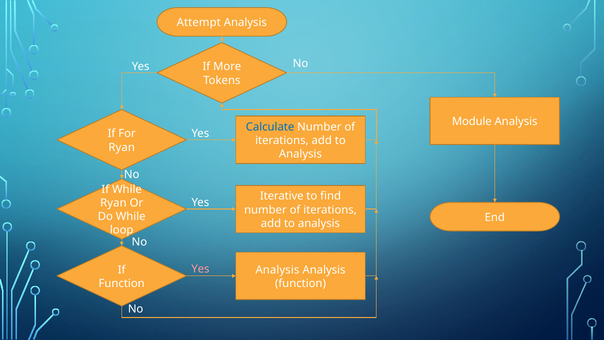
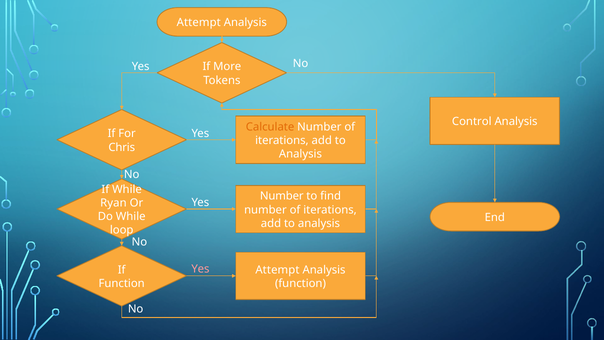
Module: Module -> Control (472, 121)
Calculate colour: blue -> orange (270, 127)
Ryan: Ryan -> Chris (122, 147)
Iterative: Iterative -> Number (282, 196)
Analysis: Analysis -> Attempt (277, 270)
